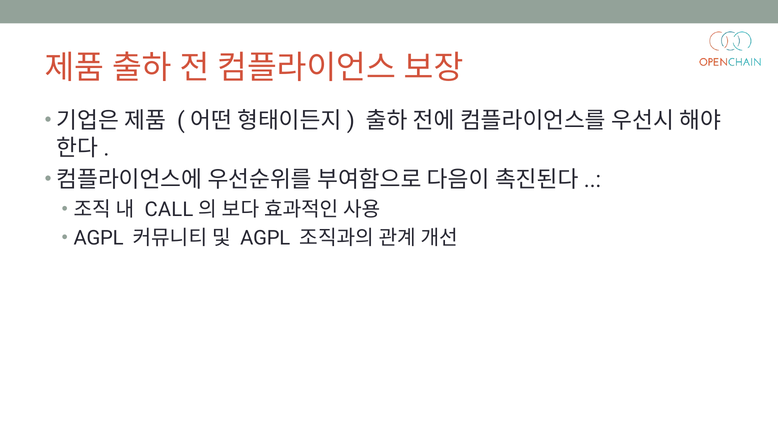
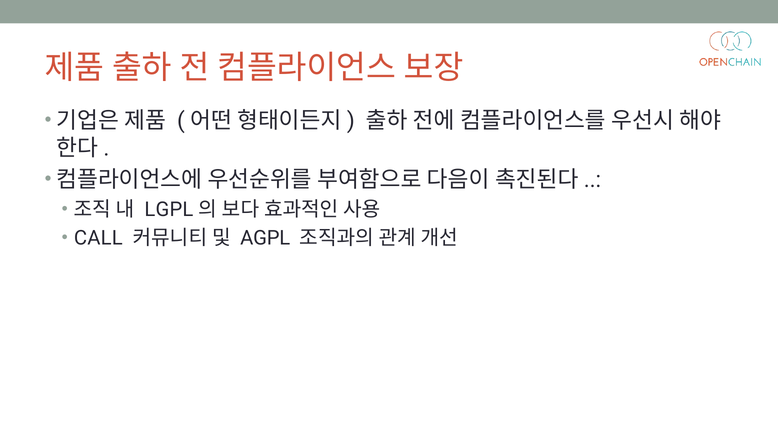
CALL: CALL -> LGPL (169, 209)
AGPL: AGPL -> CALL (98, 238)
